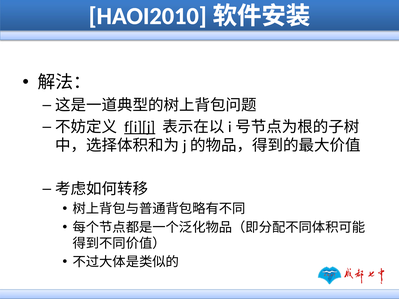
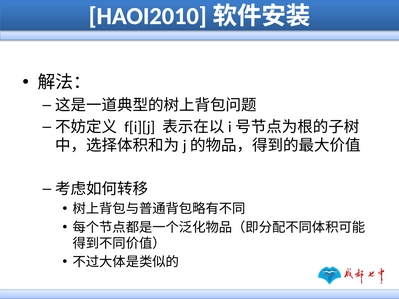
f[i][j underline: present -> none (140, 127)
